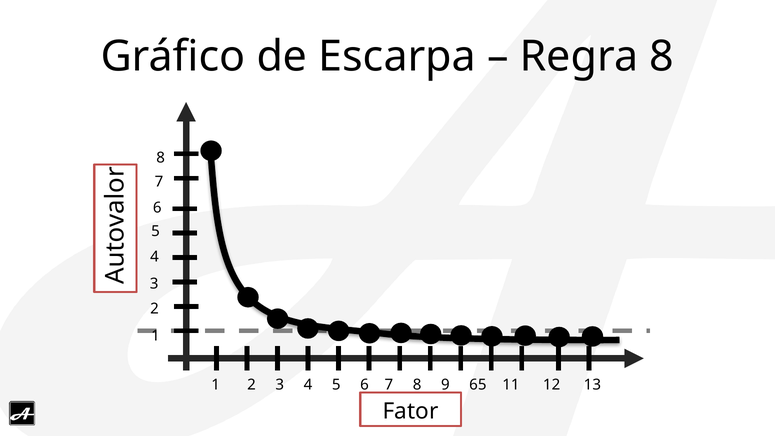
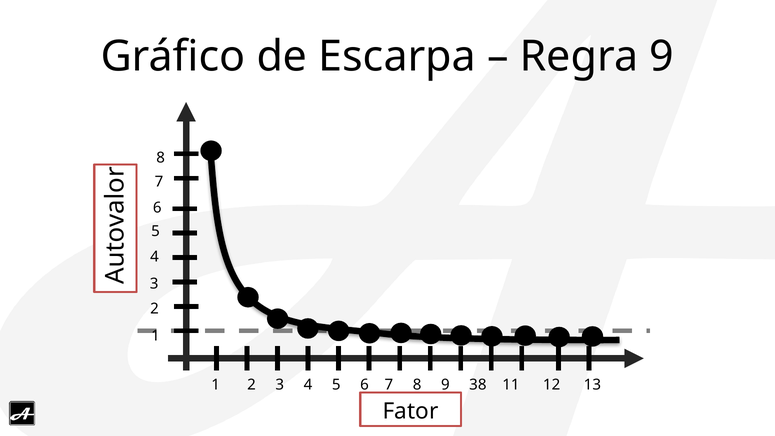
Regra 8: 8 -> 9 (662, 57)
65: 65 -> 38 (478, 385)
